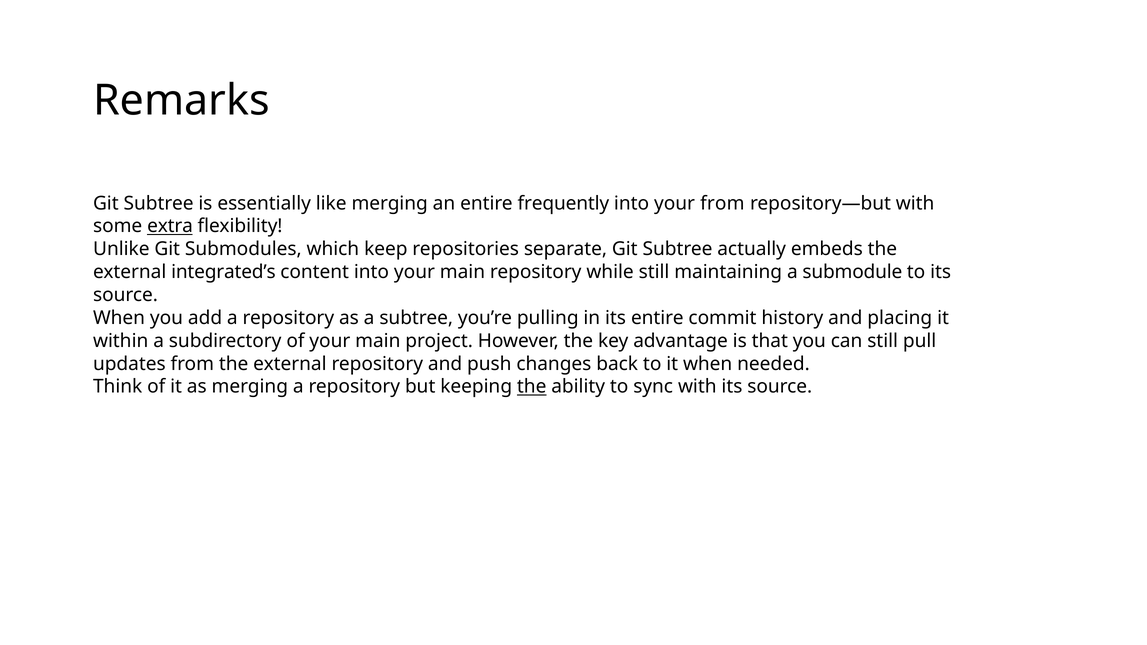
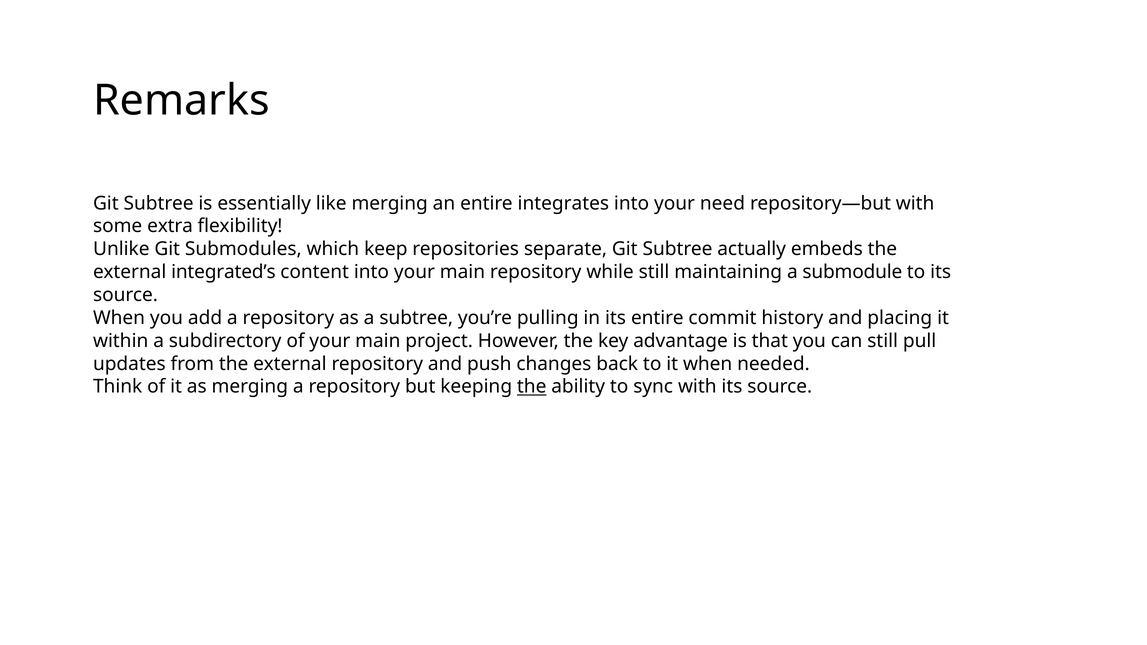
frequently: frequently -> integrates (563, 203)
your from: from -> need (722, 203)
extra underline: present -> none (170, 226)
